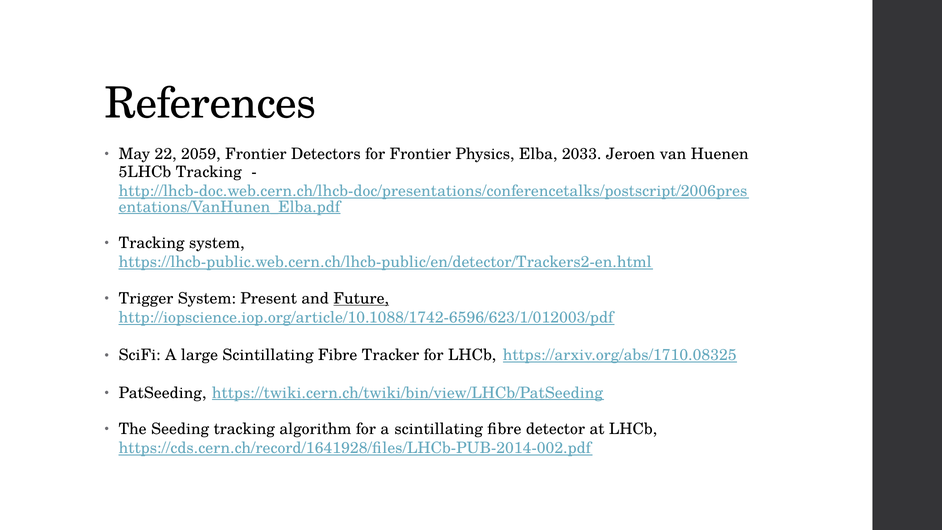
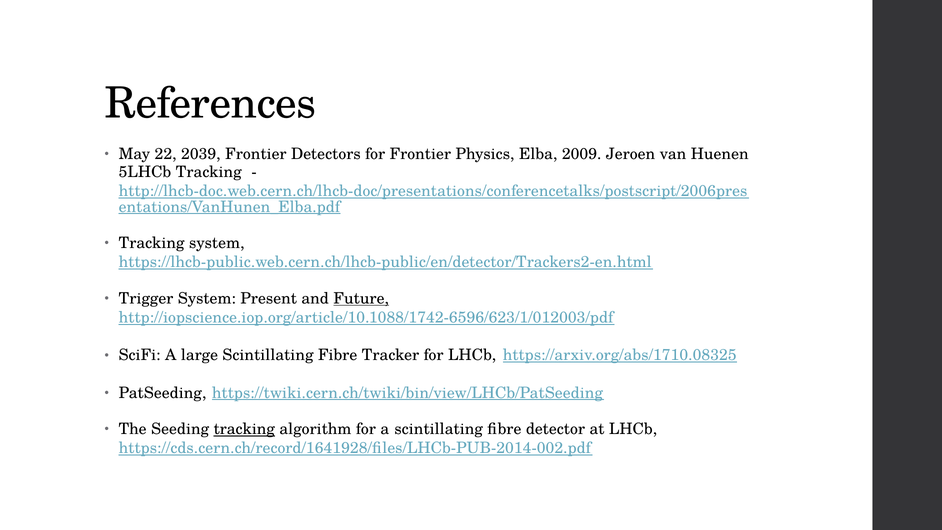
2059: 2059 -> 2039 (201, 154)
2033: 2033 -> 2009 (582, 154)
tracking underline: none -> present (244, 429)
